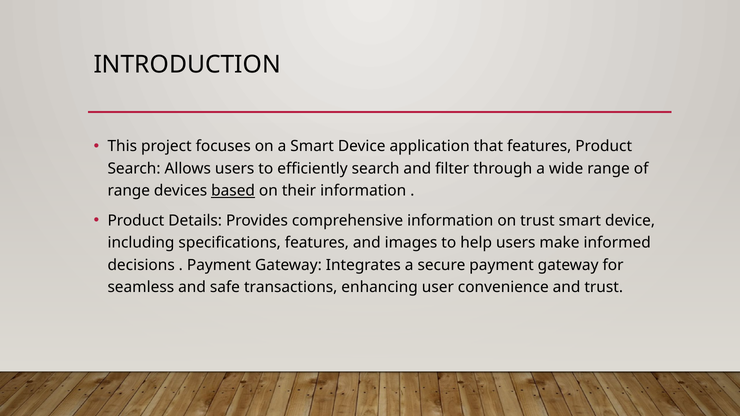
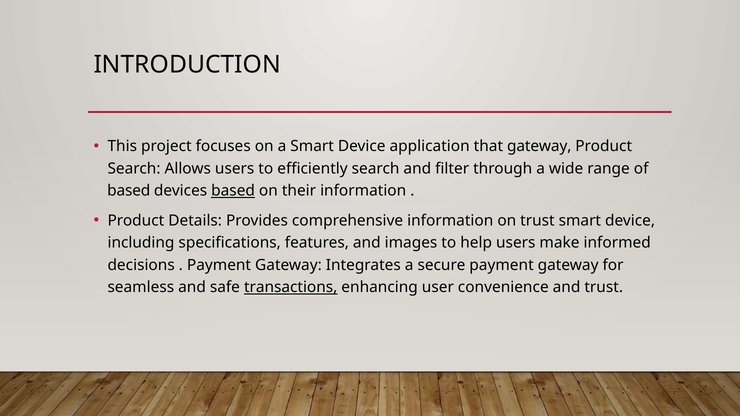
that features: features -> gateway (539, 146)
range: range -> based (129, 191)
transactions underline: none -> present (291, 287)
